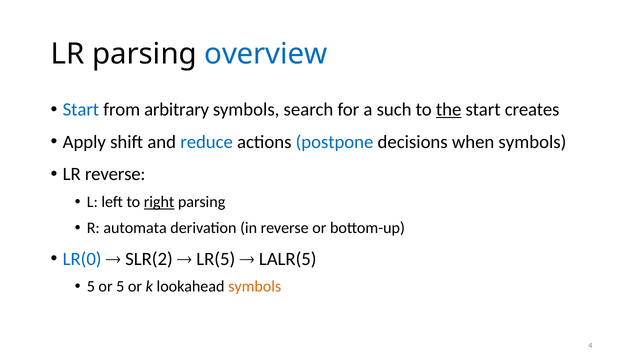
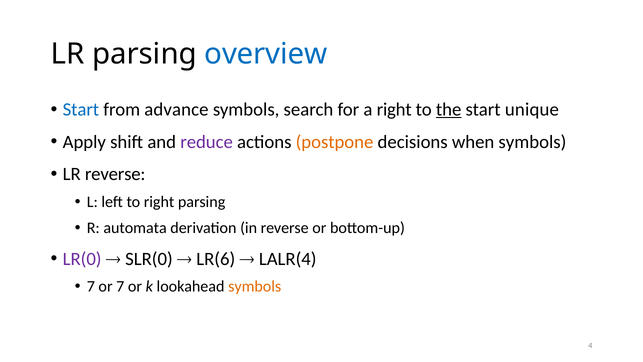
arbitrary: arbitrary -> advance (176, 109)
a such: such -> right (394, 109)
creates: creates -> unique (532, 109)
reduce colour: blue -> purple (207, 142)
postpone colour: blue -> orange (335, 142)
right underline: present -> none (159, 202)
LR(0 colour: blue -> purple (82, 259)
SLR(2: SLR(2 -> SLR(0 (149, 259)
LR(5: LR(5 -> LR(6 (216, 259)
LALR(5: LALR(5 -> LALR(4 (288, 259)
5: 5 -> 7 (91, 286)
or 5: 5 -> 7 (120, 286)
